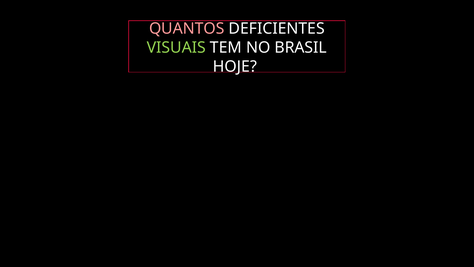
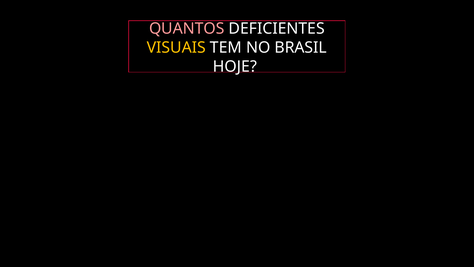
VISUAIS colour: light green -> yellow (176, 48)
